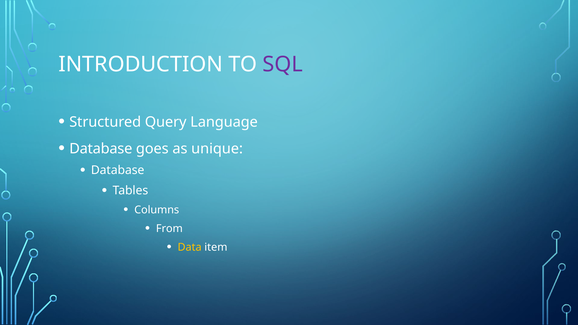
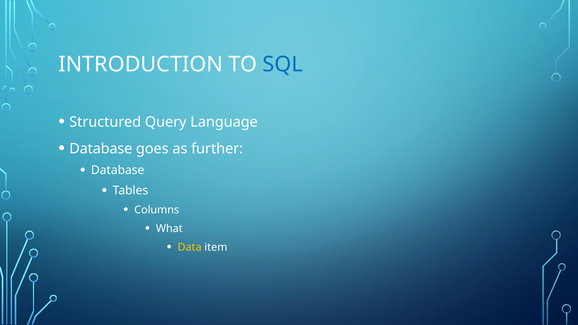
SQL colour: purple -> blue (283, 64)
unique: unique -> further (217, 149)
From: From -> What (169, 229)
